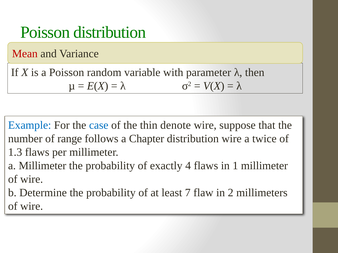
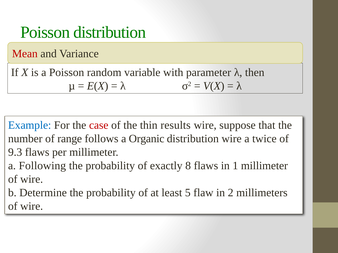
case colour: blue -> red (99, 126)
denote: denote -> results (176, 126)
Chapter: Chapter -> Organic (147, 139)
1.3: 1.3 -> 9.3 (15, 153)
a Millimeter: Millimeter -> Following (42, 166)
4: 4 -> 8 (188, 166)
7: 7 -> 5 (188, 193)
